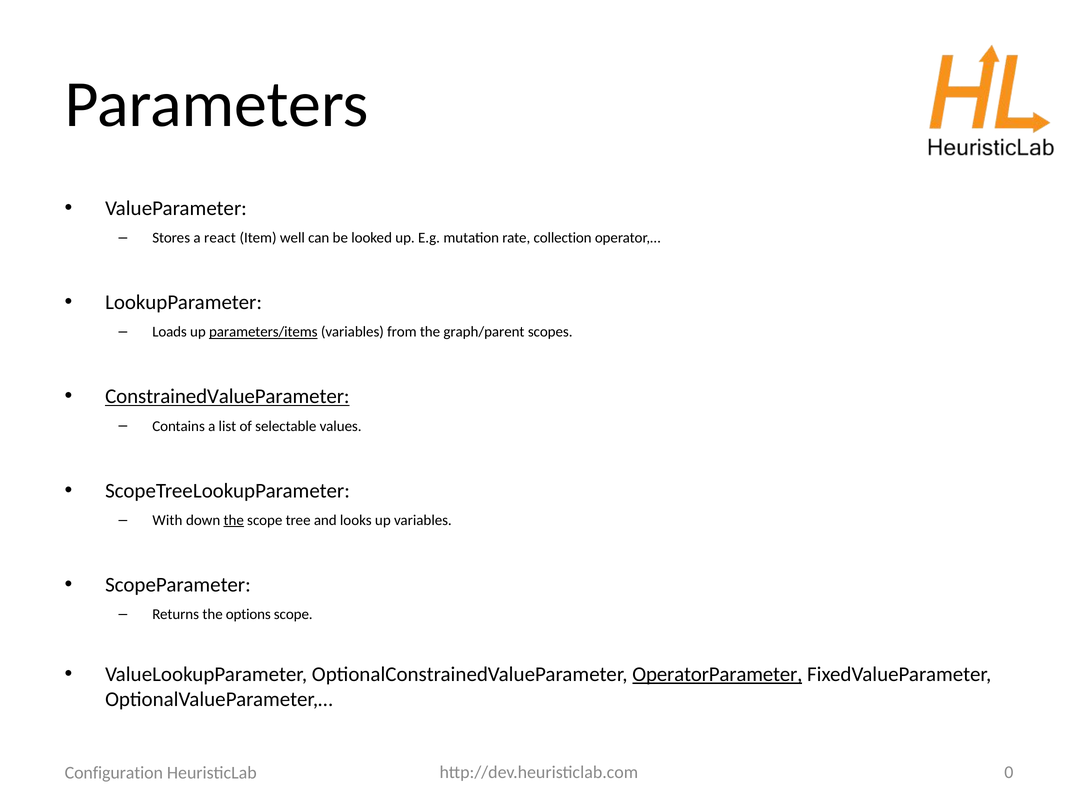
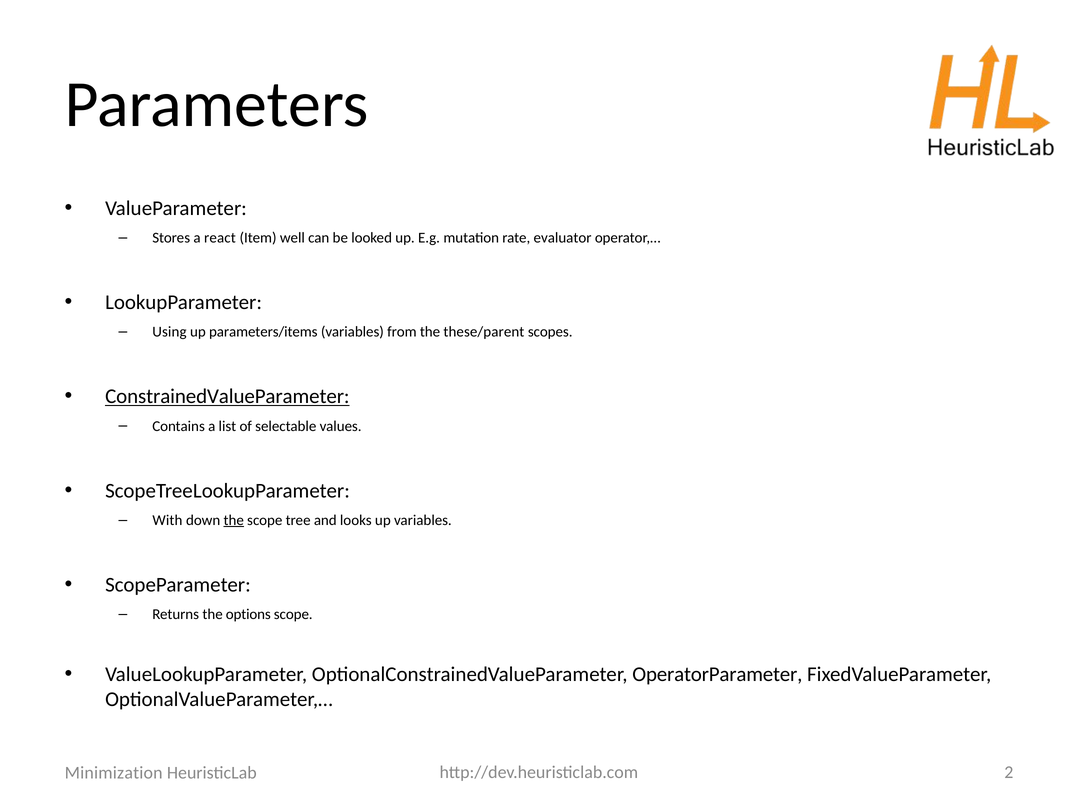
collection: collection -> evaluator (563, 238)
Loads: Loads -> Using (169, 332)
parameters/items underline: present -> none (263, 332)
graph/parent: graph/parent -> these/parent (484, 332)
OperatorParameter underline: present -> none (717, 674)
0: 0 -> 2 (1009, 772)
Configuration: Configuration -> Minimization (114, 772)
